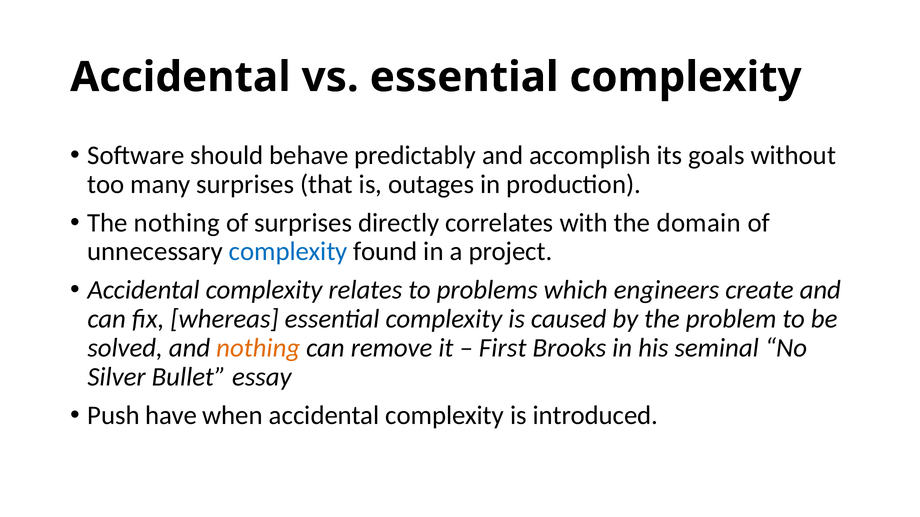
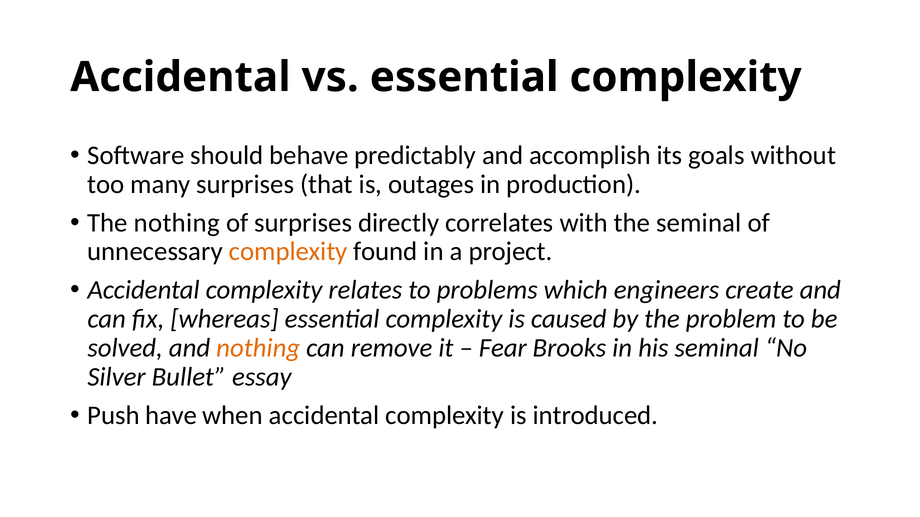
the domain: domain -> seminal (699, 223)
complexity colour: blue -> orange (288, 252)
First: First -> Fear (503, 348)
